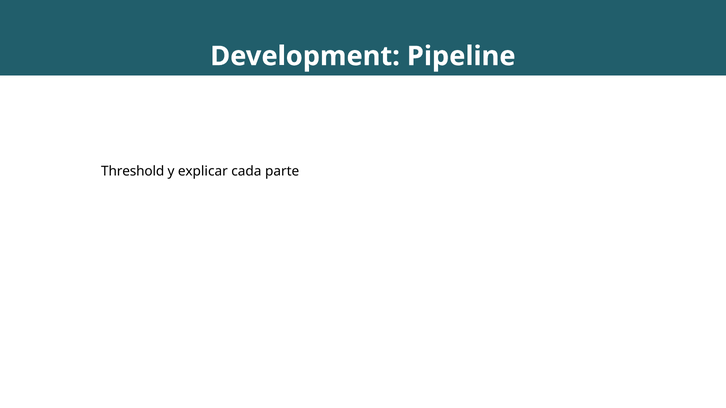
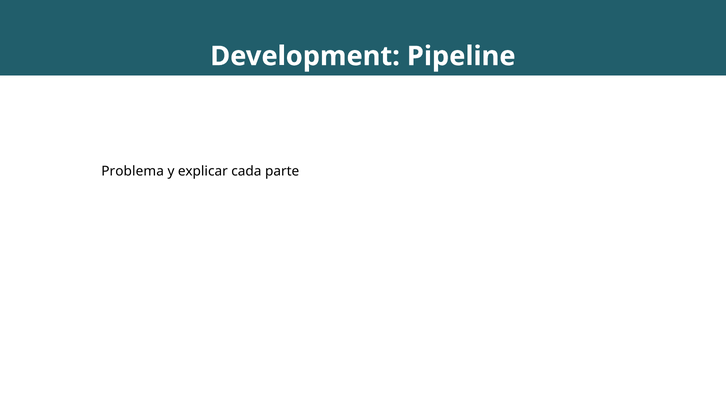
Threshold: Threshold -> Problema (133, 172)
